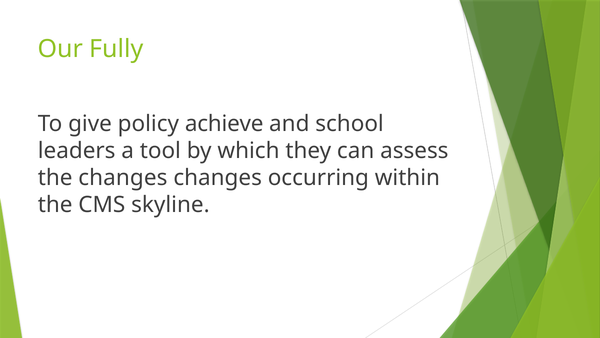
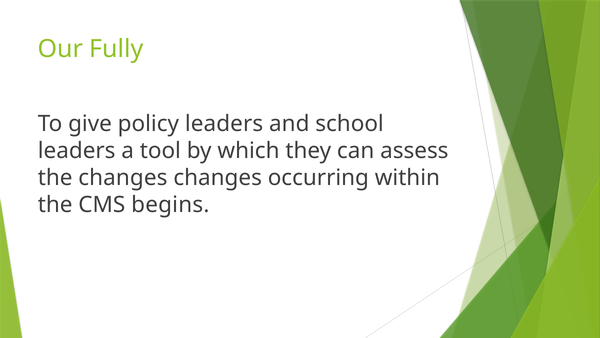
policy achieve: achieve -> leaders (224, 124)
skyline: skyline -> begins (170, 205)
